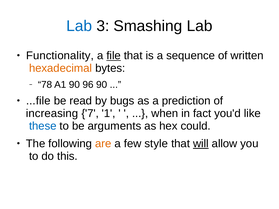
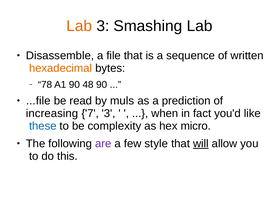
Lab colour: blue -> orange (79, 26)
Functionality: Functionality -> Disassemble (60, 56)
file underline: present -> none (114, 56)
96: 96 -> 48 (88, 85)
bugs: bugs -> muls (122, 101)
7 1: 1 -> 3 (109, 114)
arguments: arguments -> complexity (114, 126)
could: could -> micro (196, 126)
are colour: orange -> purple (103, 144)
